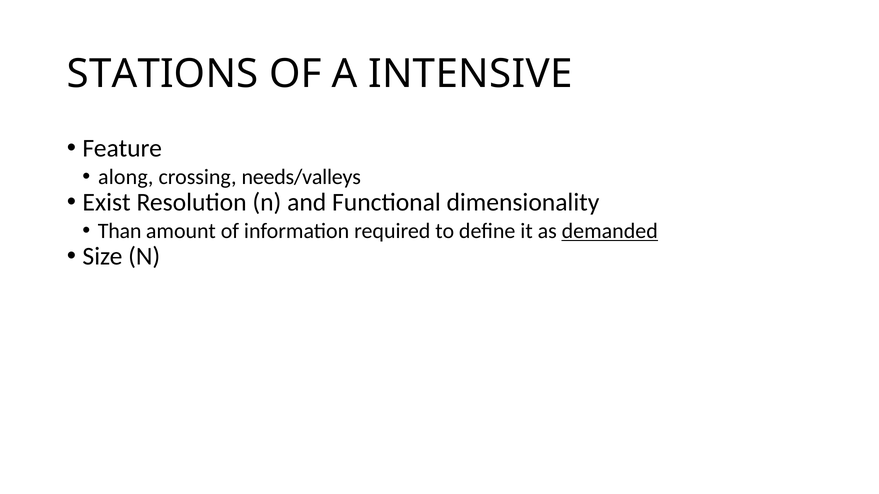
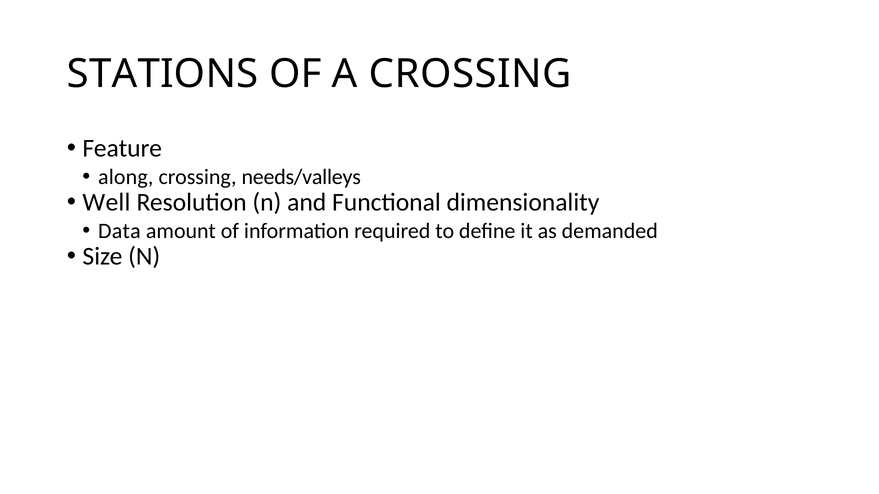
A INTENSIVE: INTENSIVE -> CROSSING (470, 74)
Exist: Exist -> Well (106, 203)
Than: Than -> Data (119, 231)
demanded underline: present -> none (610, 231)
